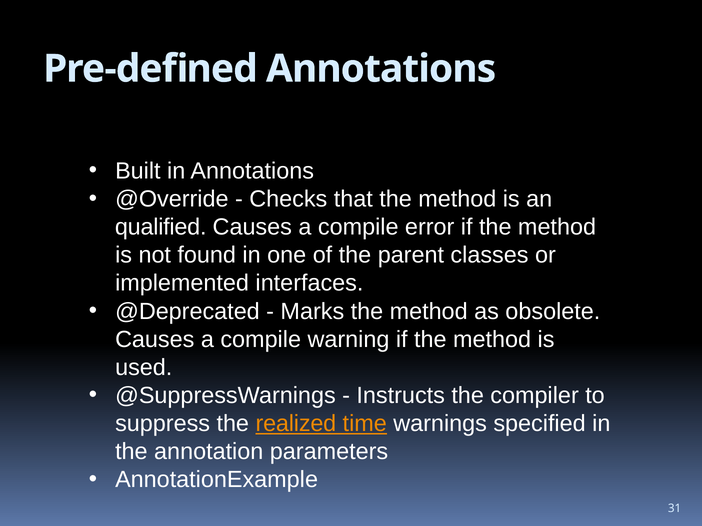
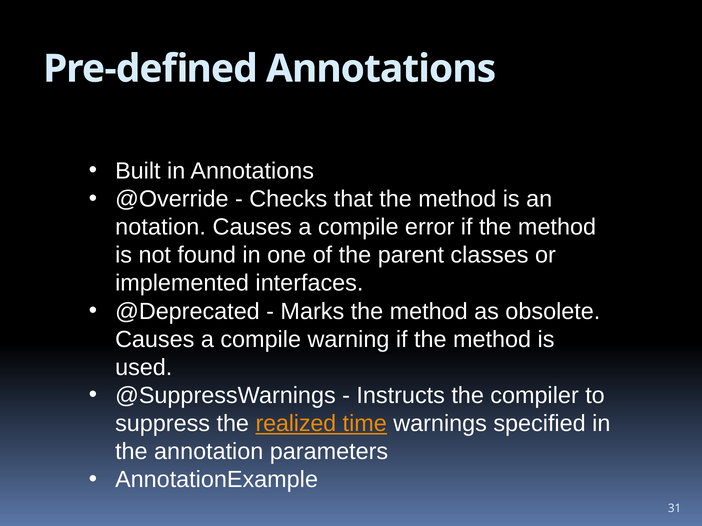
qualified: qualified -> notation (161, 227)
